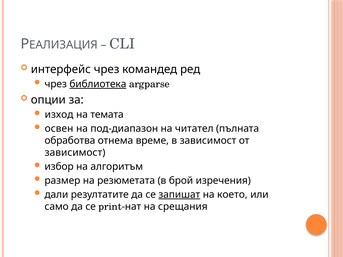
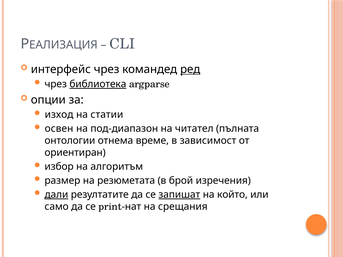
ред underline: none -> present (190, 69)
темата: темата -> статии (107, 115)
обработва: обработва -> онтологии (70, 141)
зависимост: зависимост -> ориентиран (75, 153)
дали underline: none -> present (56, 195)
което: което -> който (232, 195)
